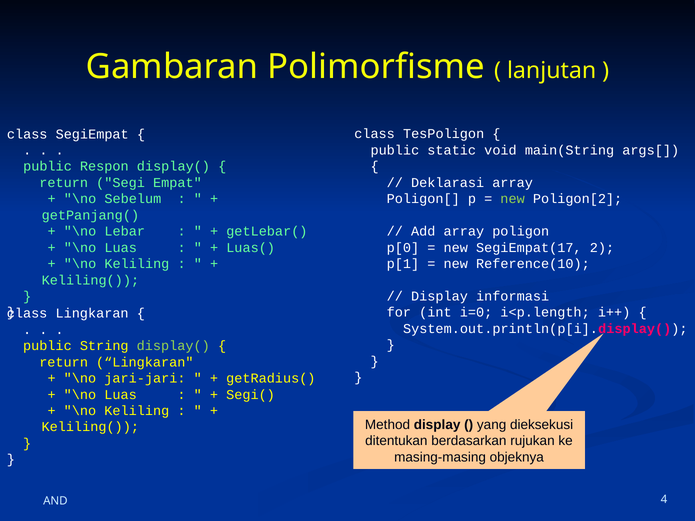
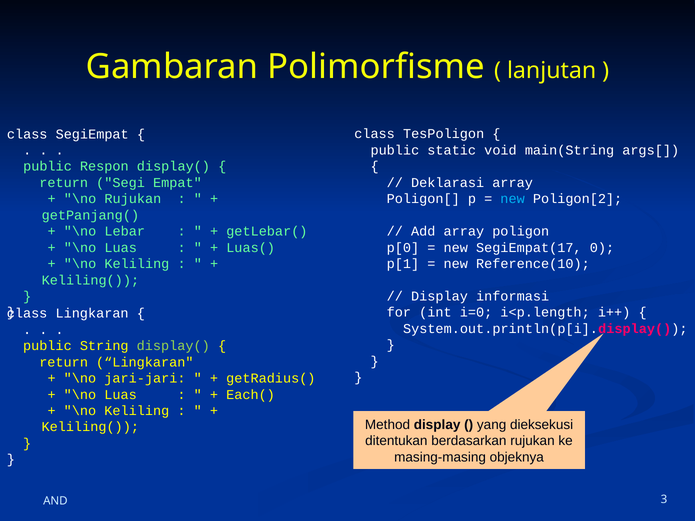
\no Sebelum: Sebelum -> Rujukan (133, 199)
new colour: light green -> light blue (513, 199)
2: 2 -> 0 (602, 248)
Segi(: Segi( -> Each( (251, 395)
4: 4 -> 3 (664, 500)
